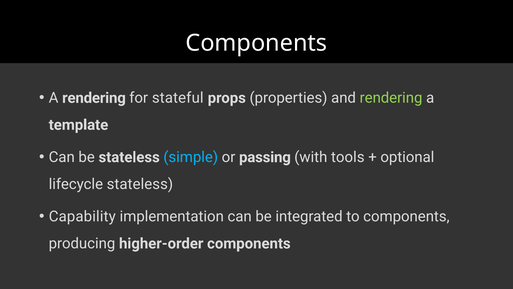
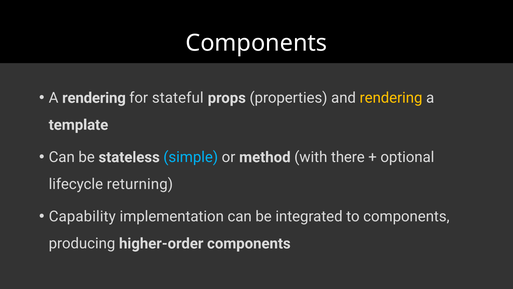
rendering colour: light green -> yellow (391, 98)
passing: passing -> method (265, 157)
tools: tools -> there (348, 157)
lifecycle stateless: stateless -> returning (140, 184)
